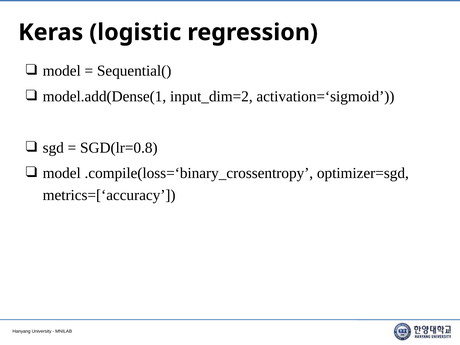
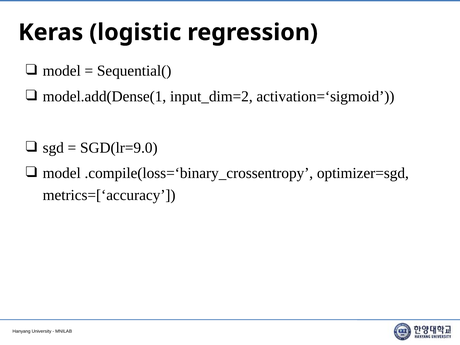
SGD(lr=0.8: SGD(lr=0.8 -> SGD(lr=9.0 (119, 148)
